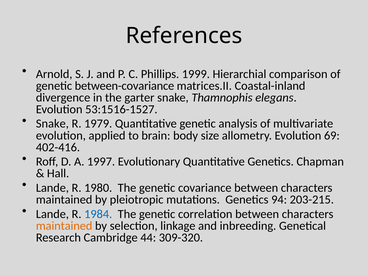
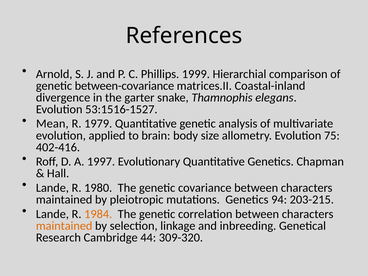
Snake: Snake -> Mean (52, 124)
69: 69 -> 75 (332, 135)
1984 colour: blue -> orange (98, 214)
